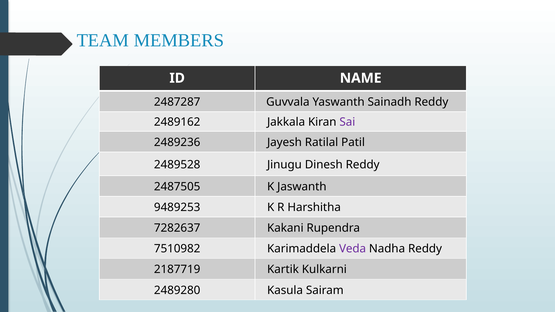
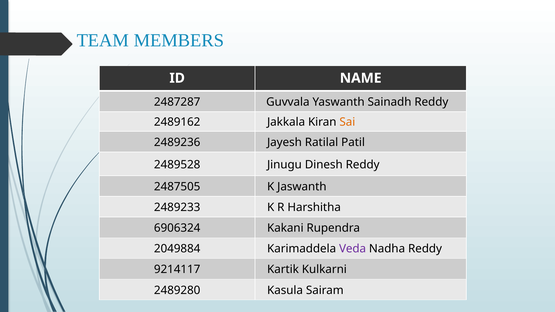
Sai colour: purple -> orange (347, 122)
9489253: 9489253 -> 2489233 (177, 208)
7282637: 7282637 -> 6906324 (177, 228)
7510982: 7510982 -> 2049884 (177, 249)
2187719: 2187719 -> 9214117 (177, 270)
